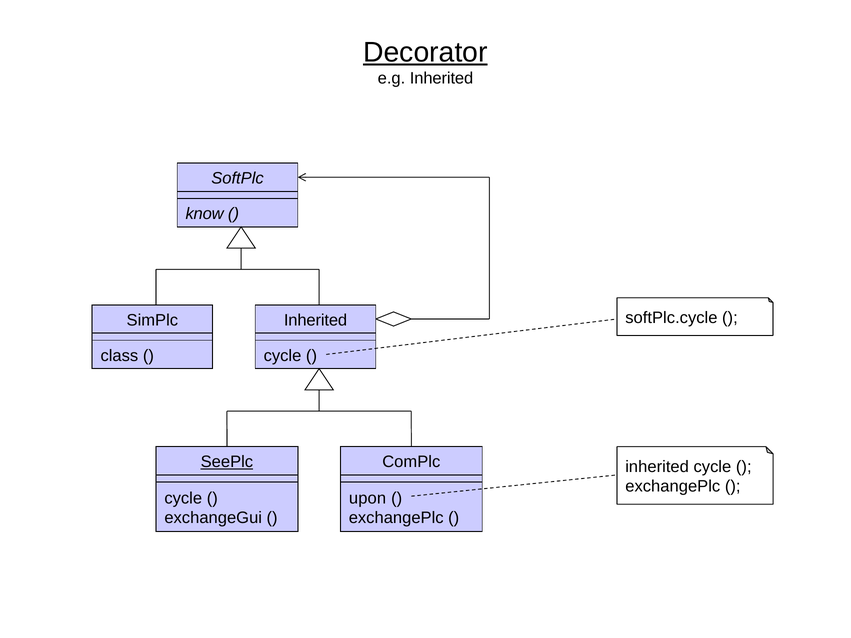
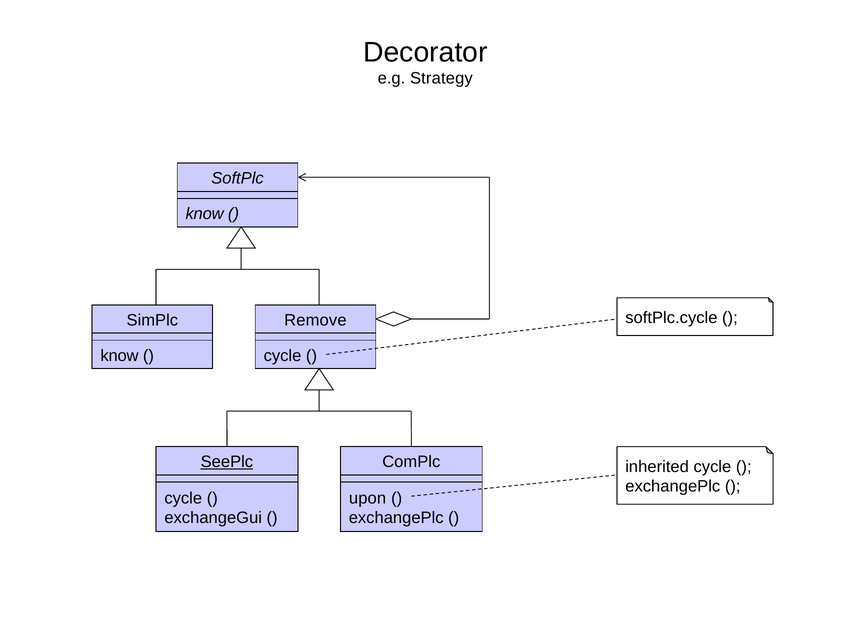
Decorator underline: present -> none (425, 52)
e.g Inherited: Inherited -> Strategy (441, 78)
Inherited: Inherited -> Remove (315, 320)
class: class -> know (119, 356)
